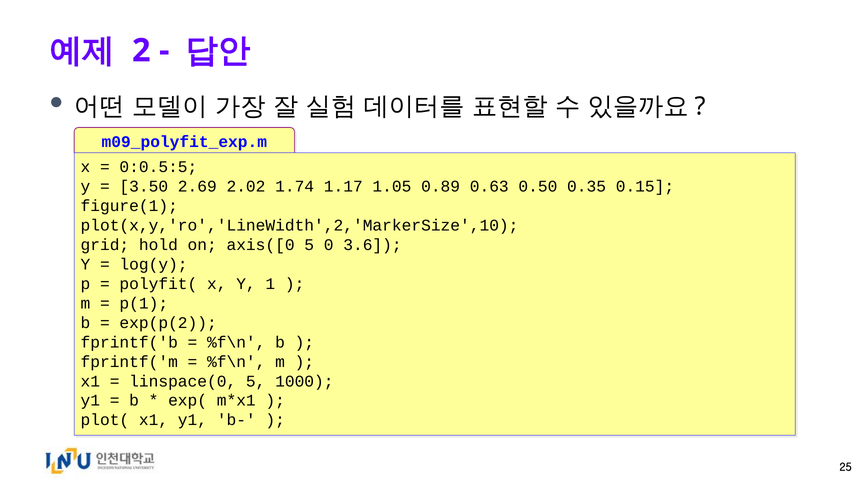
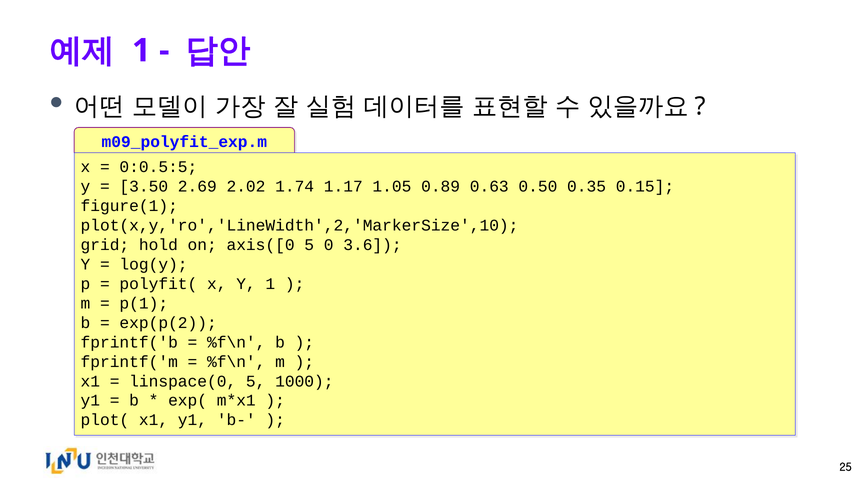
2: 2 -> 1 (141, 51)
